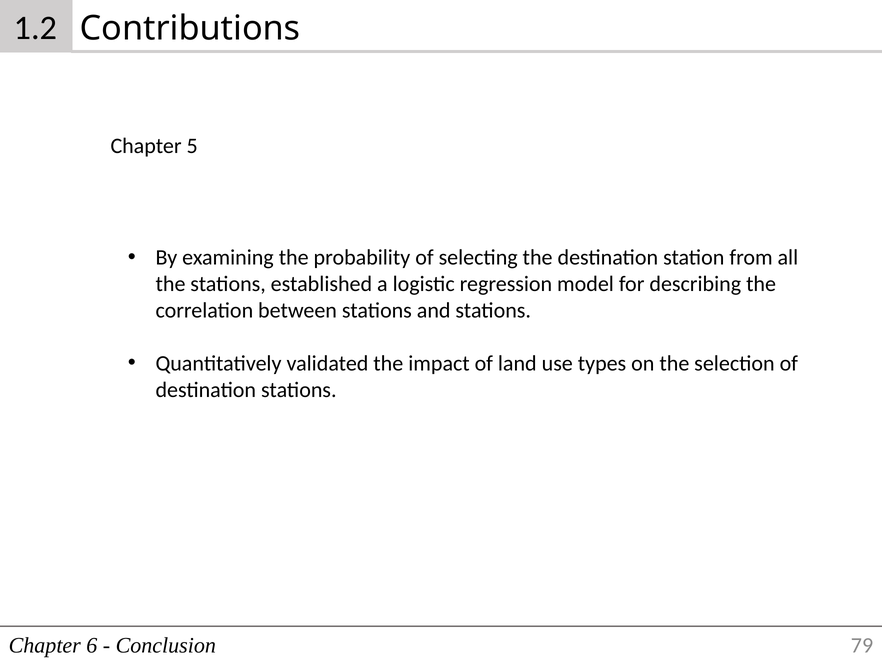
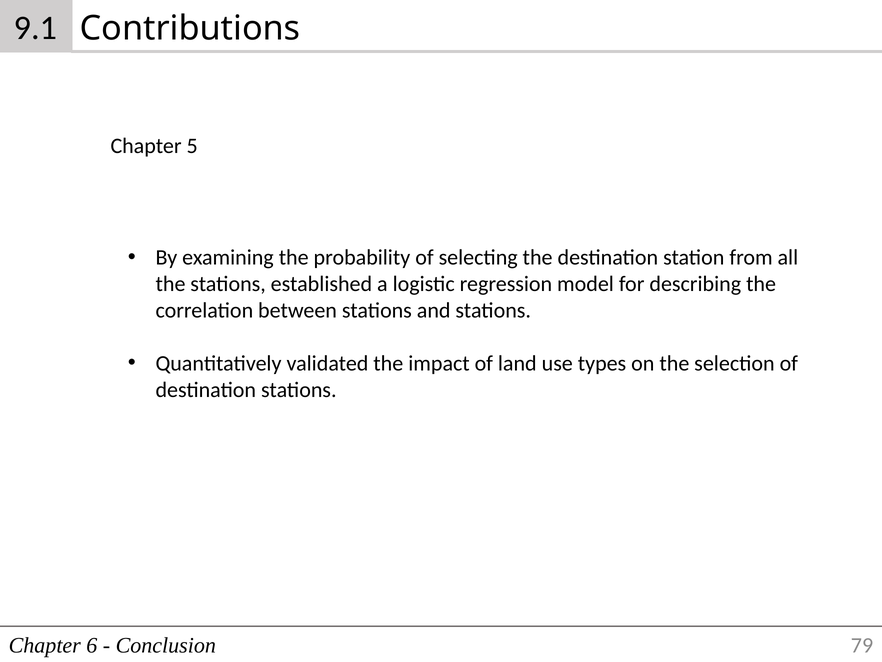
1.2: 1.2 -> 9.1 (35, 28)
